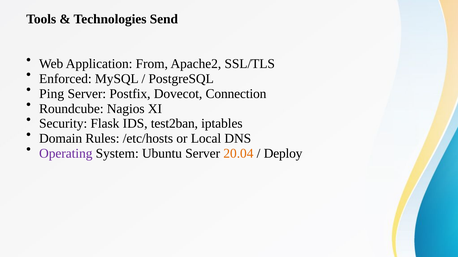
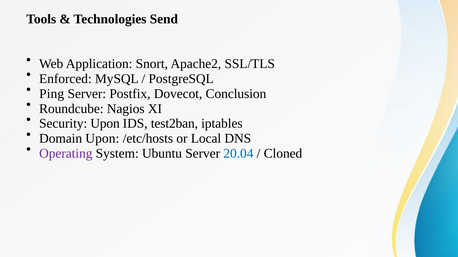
From: From -> Snort (152, 64)
Connection: Connection -> Conclusion (236, 94)
Security Flask: Flask -> Upon (105, 124)
Domain Rules: Rules -> Upon (102, 139)
20.04 colour: orange -> blue (238, 154)
Deploy: Deploy -> Cloned (283, 154)
